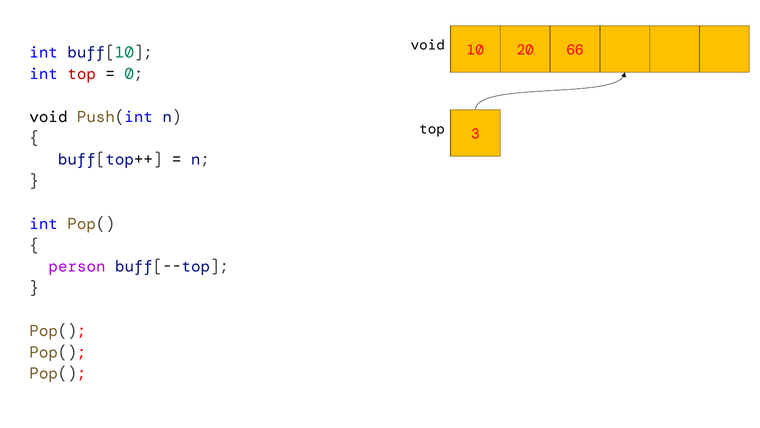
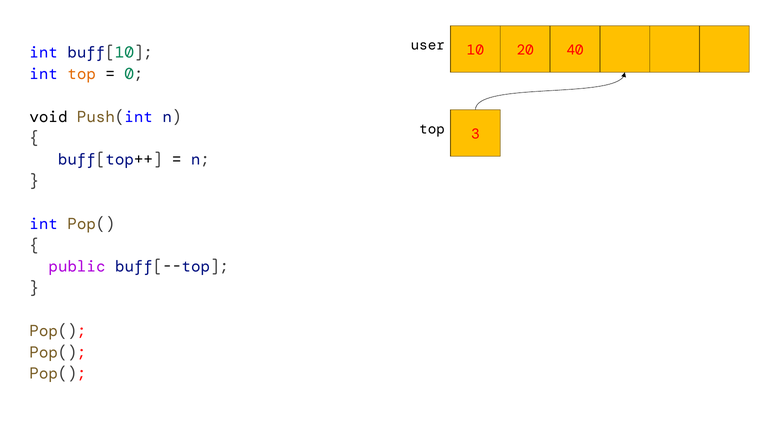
void: void -> user (428, 45)
66: 66 -> 40 (575, 50)
top colour: red -> orange (82, 74)
person: person -> public (77, 266)
